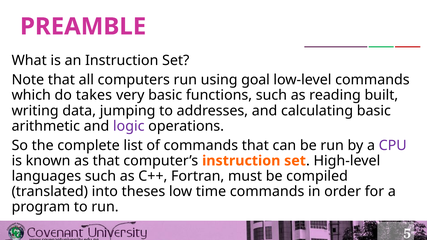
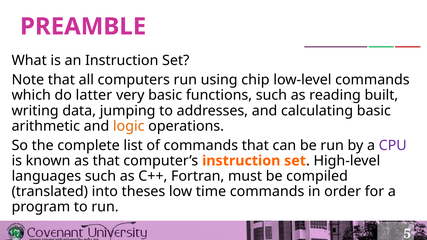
goal: goal -> chip (255, 80)
takes: takes -> latter (94, 95)
logic colour: purple -> orange (129, 126)
